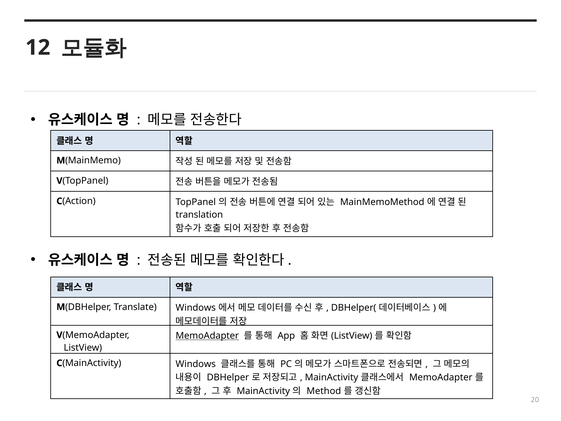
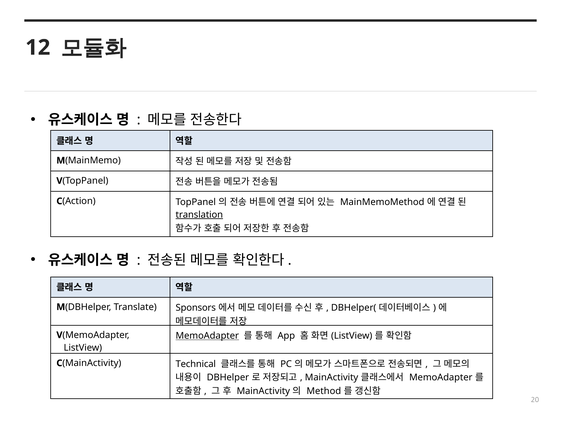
translation underline: none -> present (199, 215)
Translate Windows: Windows -> Sponsors (196, 308)
C(MainActivity Windows: Windows -> Technical (196, 364)
